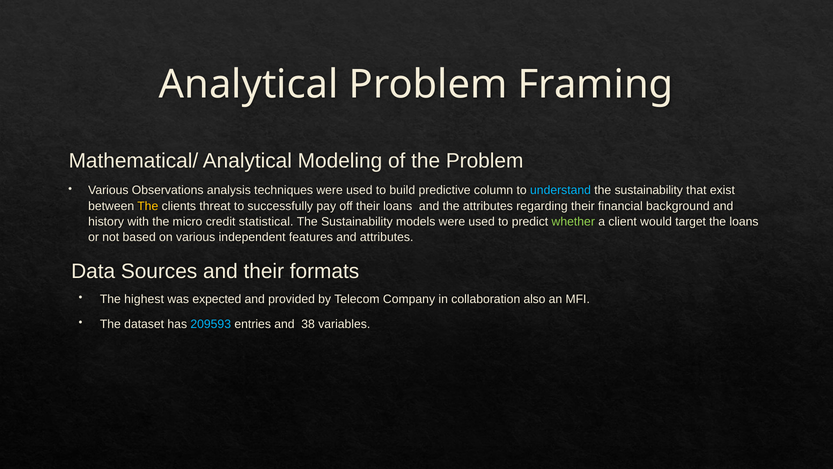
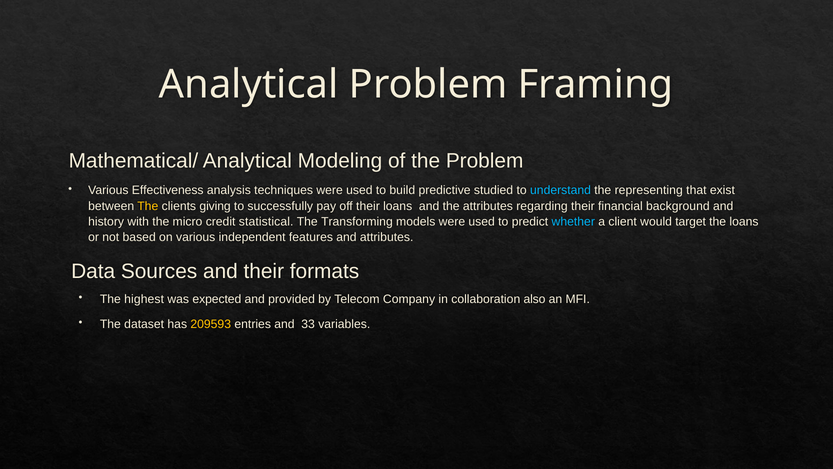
Observations: Observations -> Effectiveness (168, 190)
column: column -> studied (494, 190)
sustainability: sustainability -> representing (649, 190)
threat: threat -> giving (215, 206)
Sustainability: Sustainability -> Transforming (357, 221)
whether colour: light green -> light blue (573, 221)
209593 colour: light blue -> yellow (211, 324)
38: 38 -> 33 (308, 324)
